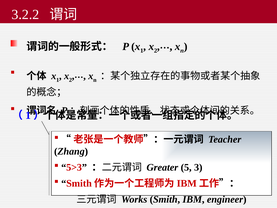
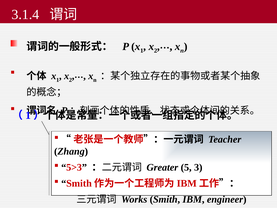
3.2.2: 3.2.2 -> 3.1.4 (25, 14)
